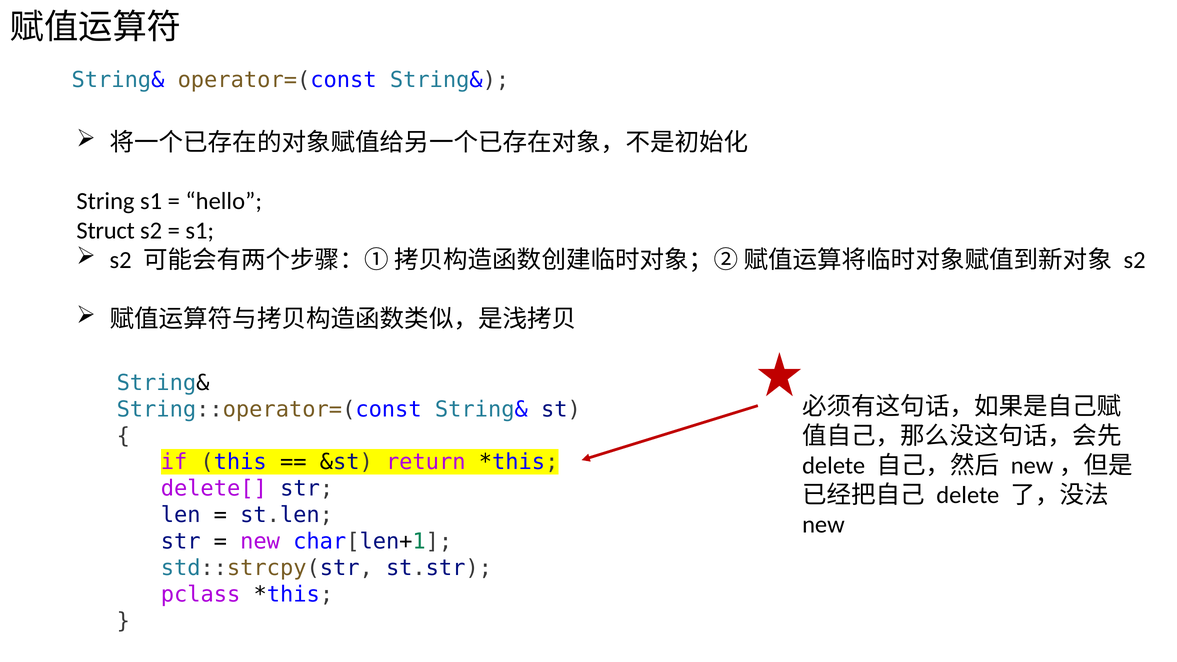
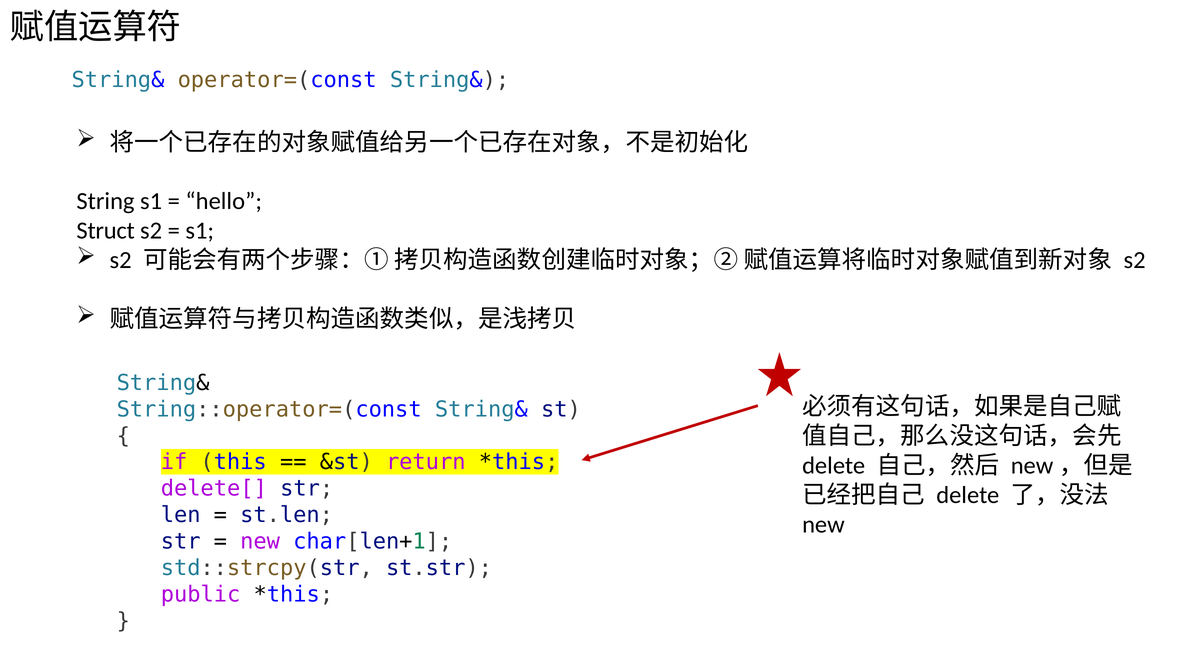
pclass: pclass -> public (201, 595)
